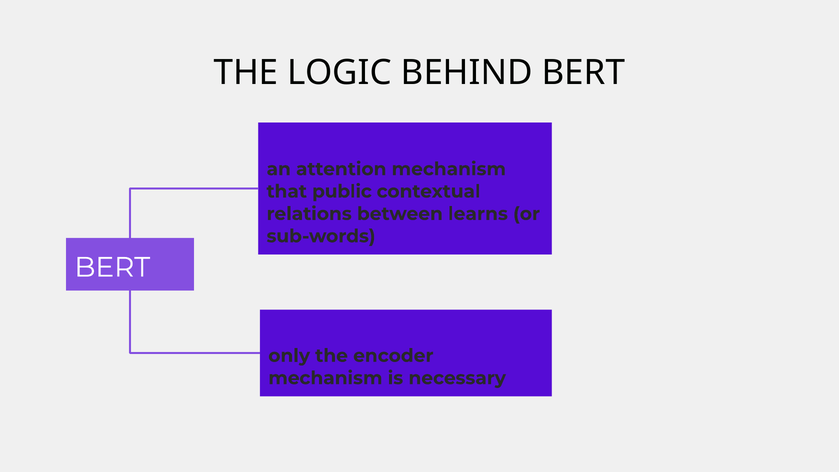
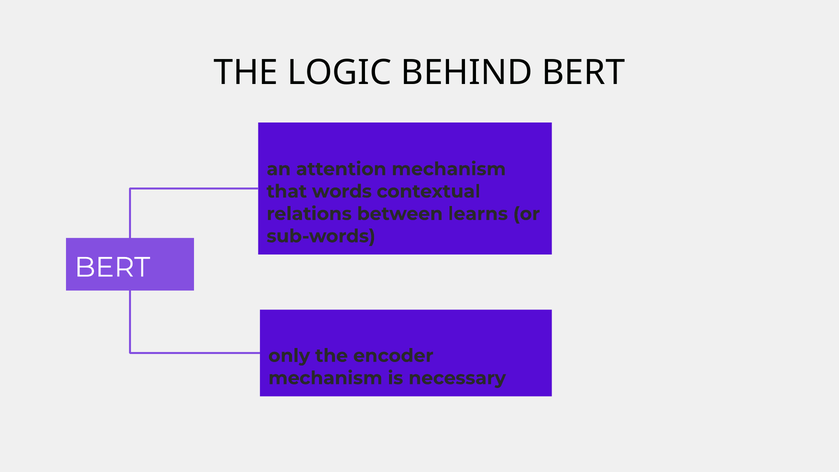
public: public -> words (342, 191)
